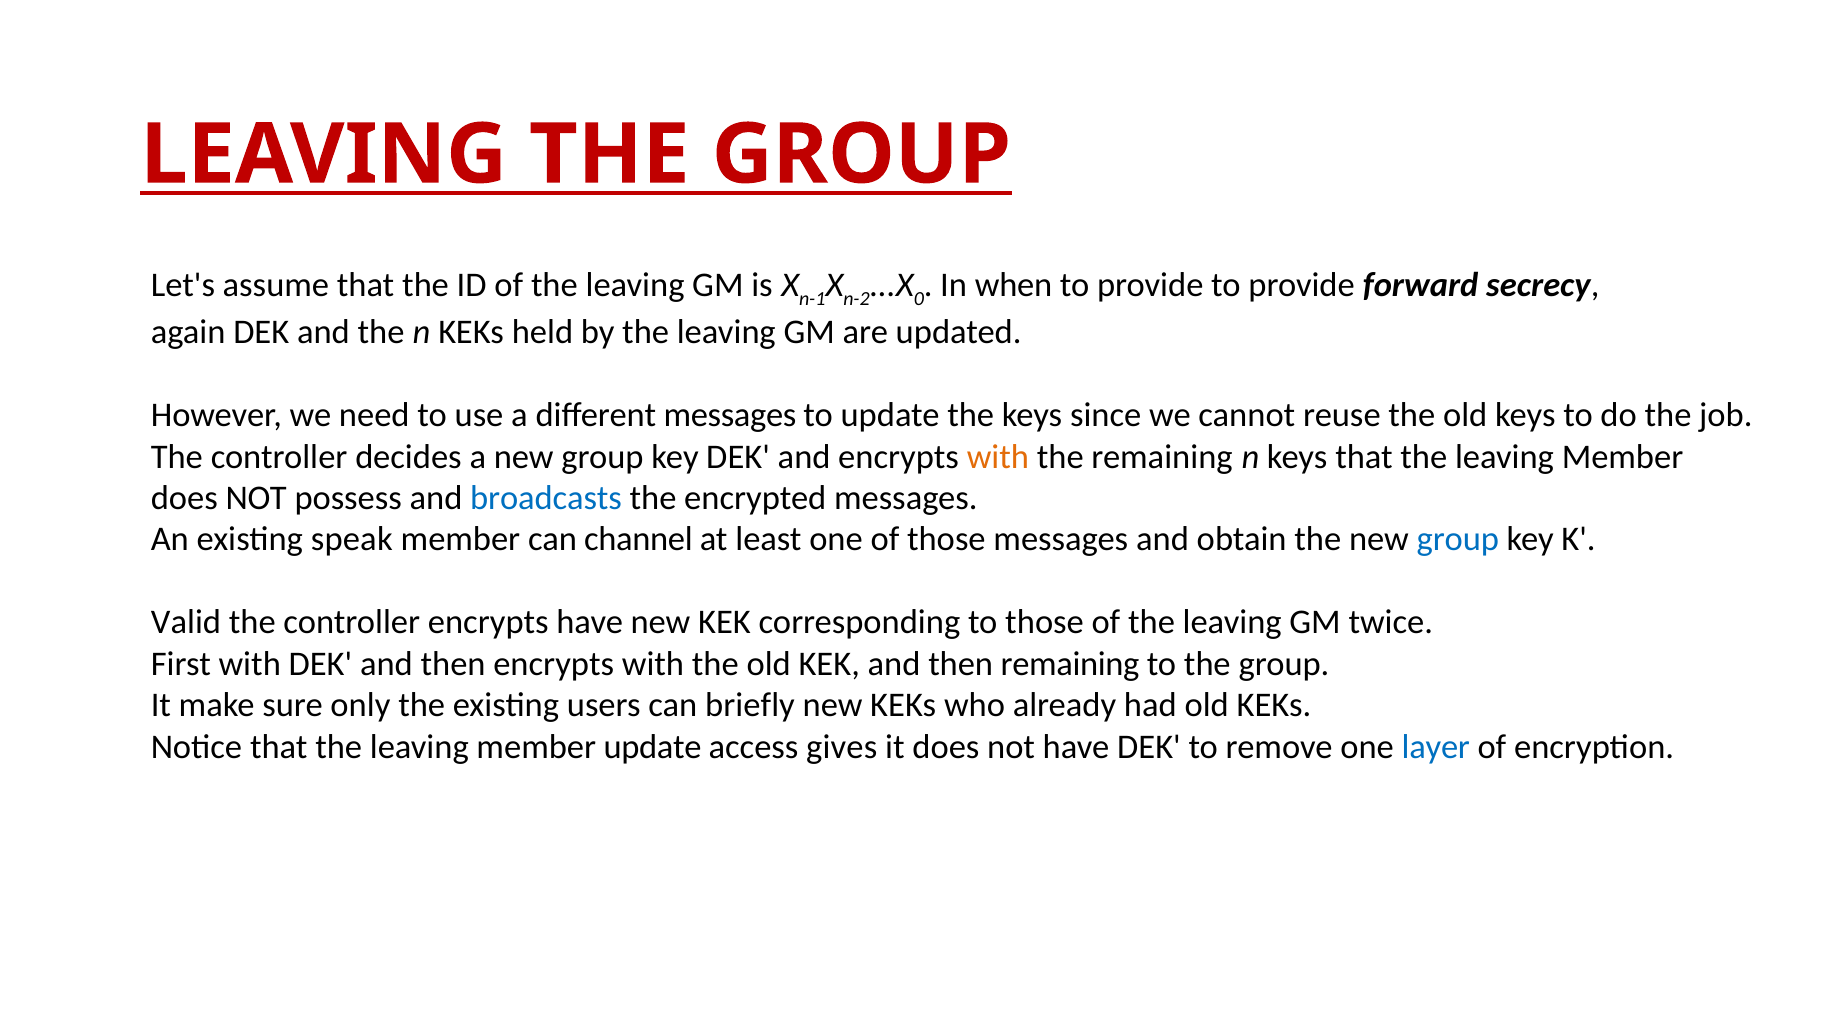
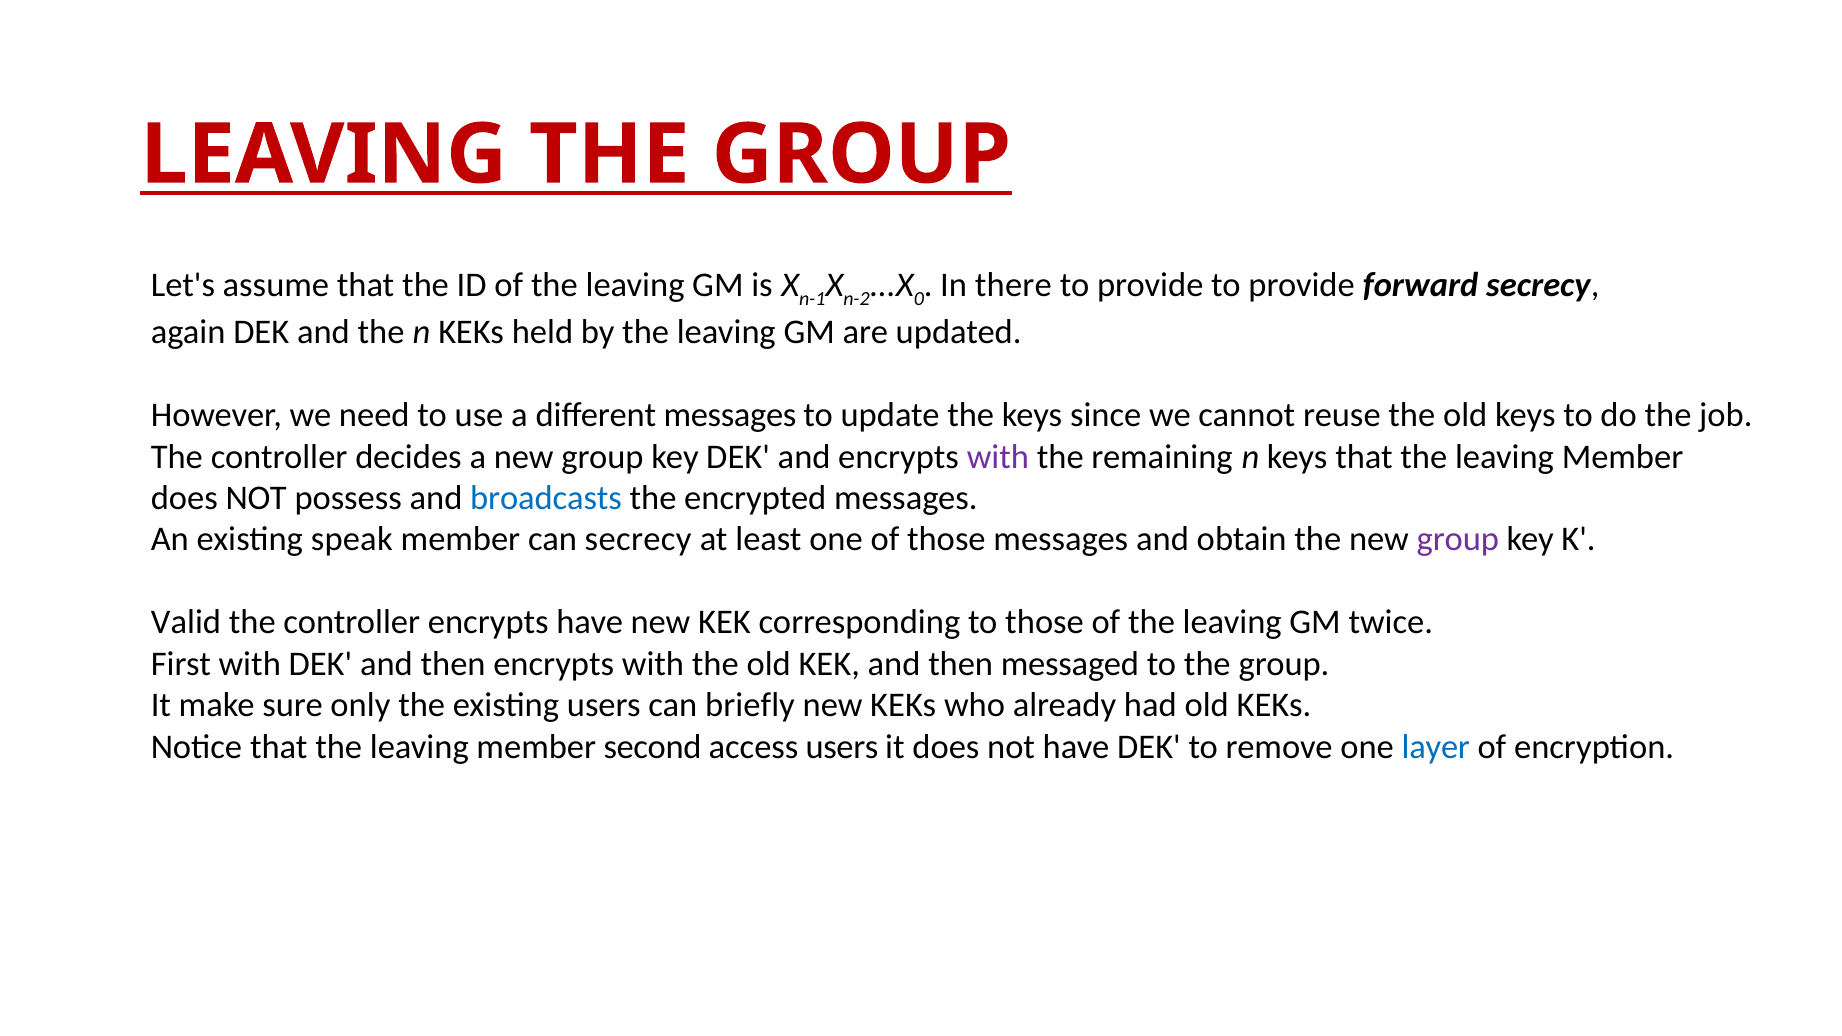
when: when -> there (1013, 285)
with colour: orange -> purple (998, 457)
can channel: channel -> secrecy (638, 540)
group colour: blue -> purple (1458, 540)
then remaining: remaining -> messaged (1070, 664)
member update: update -> second (653, 747)
access gives: gives -> users (842, 747)
